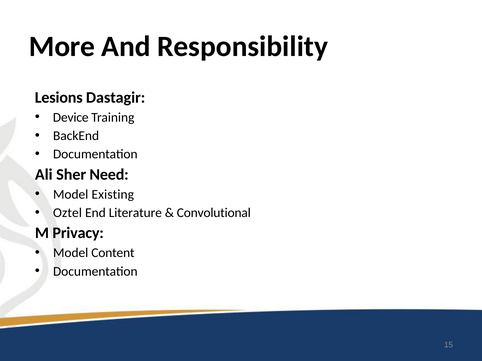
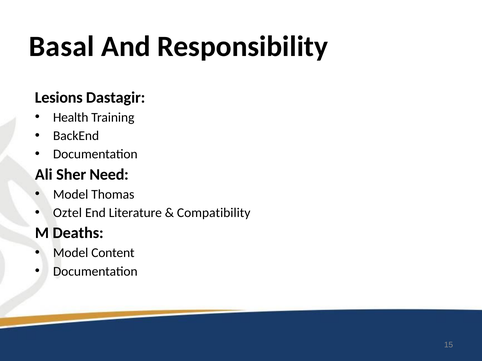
More: More -> Basal (62, 47)
Device: Device -> Health (71, 117)
Existing: Existing -> Thomas (113, 195)
Convolutional: Convolutional -> Compatibility (214, 213)
Privacy: Privacy -> Deaths (78, 233)
